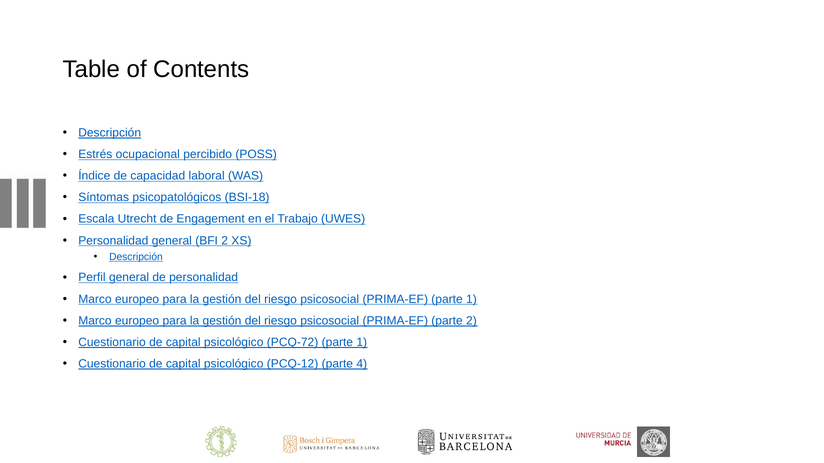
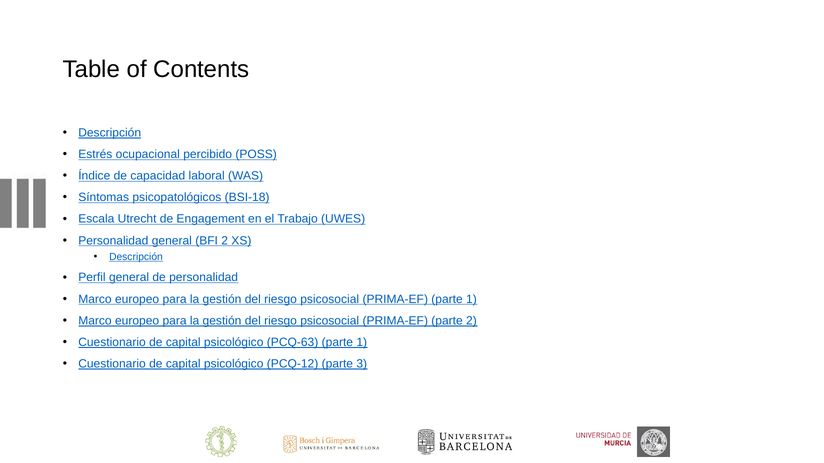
PCQ-72: PCQ-72 -> PCQ-63 (293, 343)
4: 4 -> 3 (362, 364)
